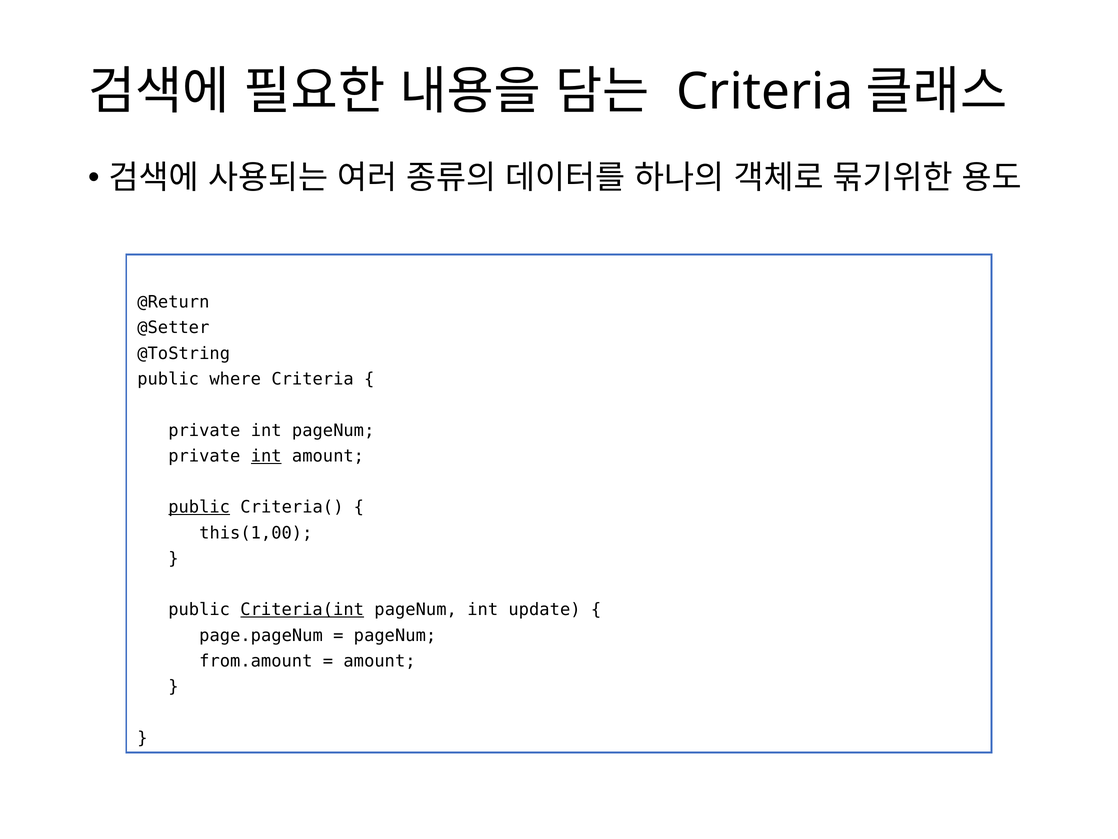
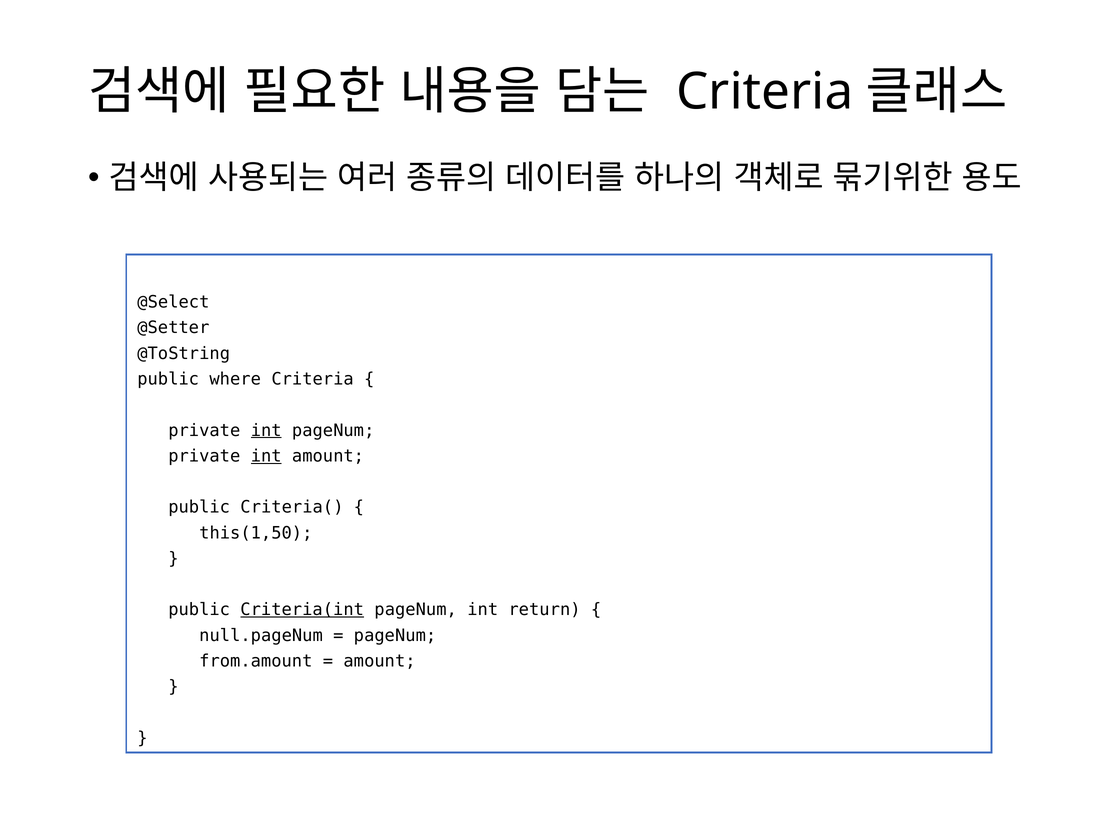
@Return: @Return -> @Select (173, 302)
int underline: none -> present (266, 430)
public underline: present -> none (199, 507)
this(1,00: this(1,00 -> this(1,50 (256, 533)
update: update -> return (545, 609)
page.pageNum: page.pageNum -> null.pageNum (261, 635)
